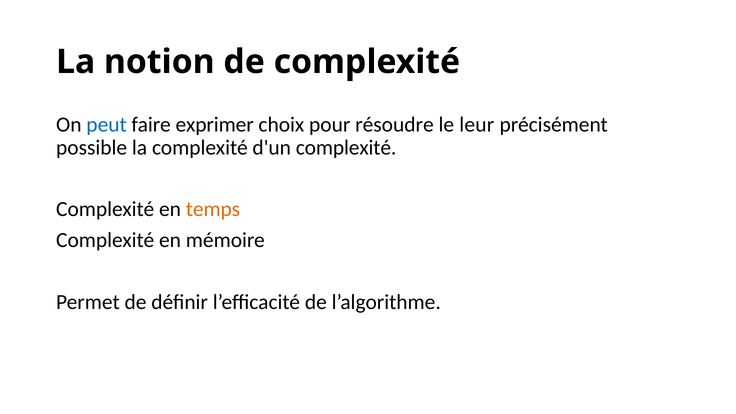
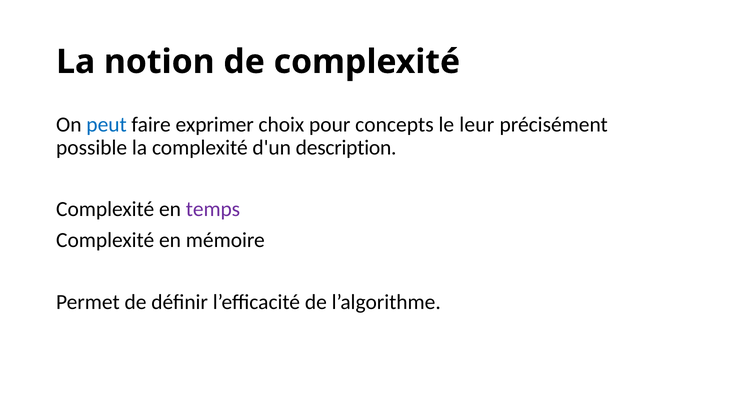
résoudre: résoudre -> concepts (394, 124)
d'un complexité: complexité -> description (346, 148)
temps colour: orange -> purple (213, 209)
